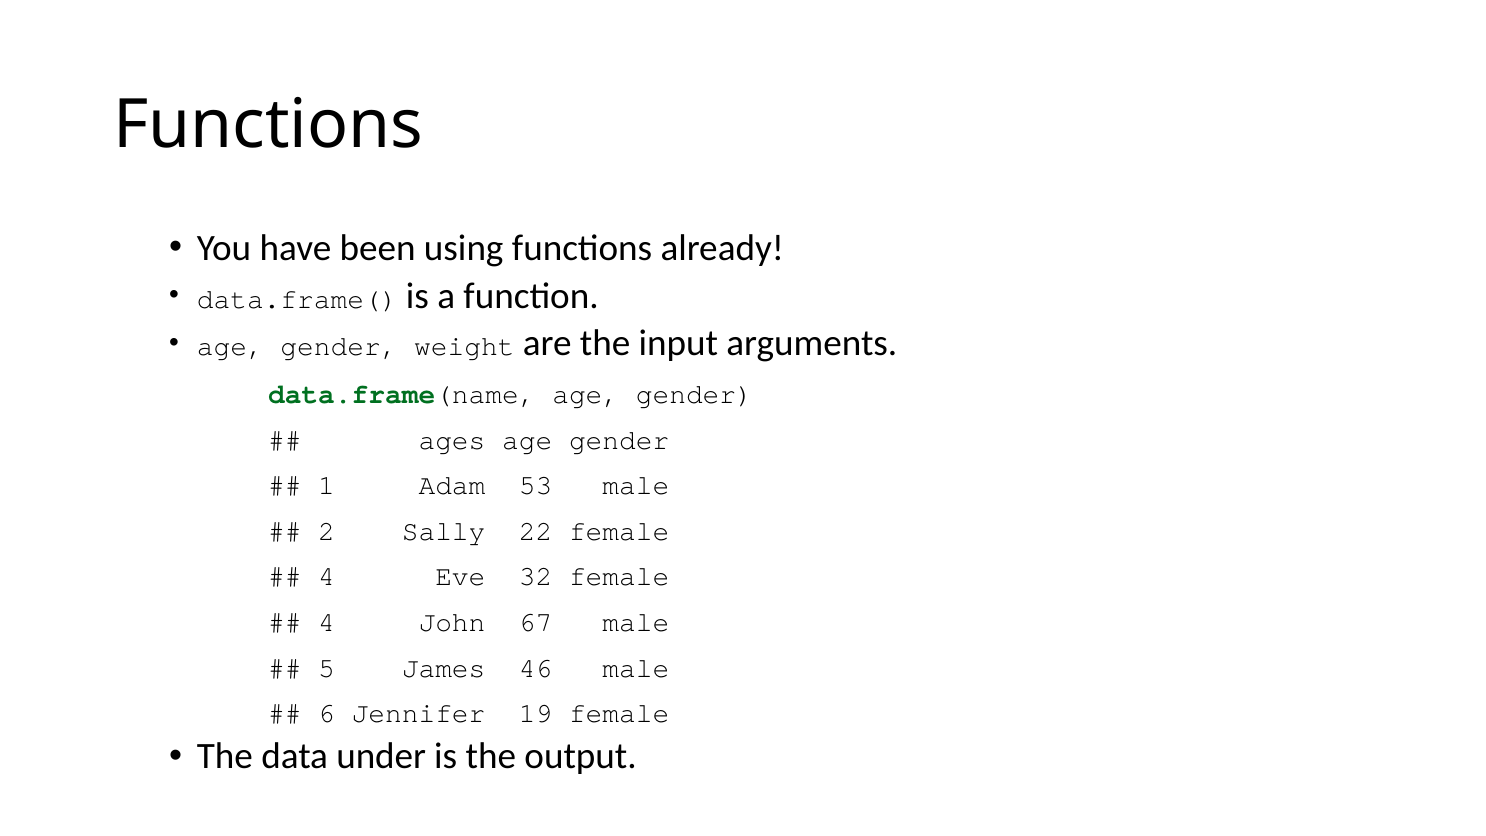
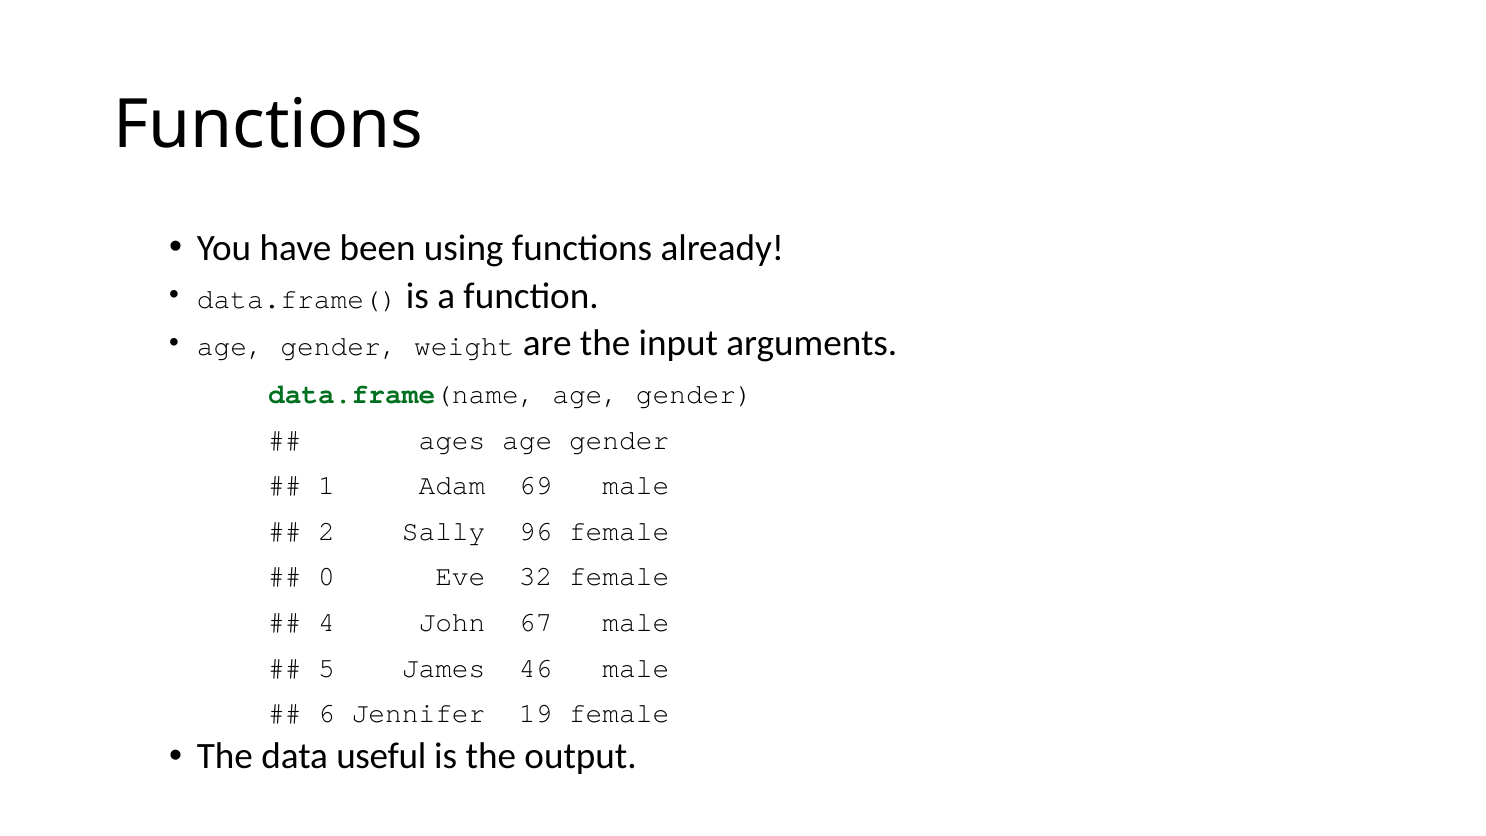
53: 53 -> 69 (536, 485)
22: 22 -> 96 (536, 531)
4: 4 -> 0 (327, 577)
under: under -> useful (381, 756)
